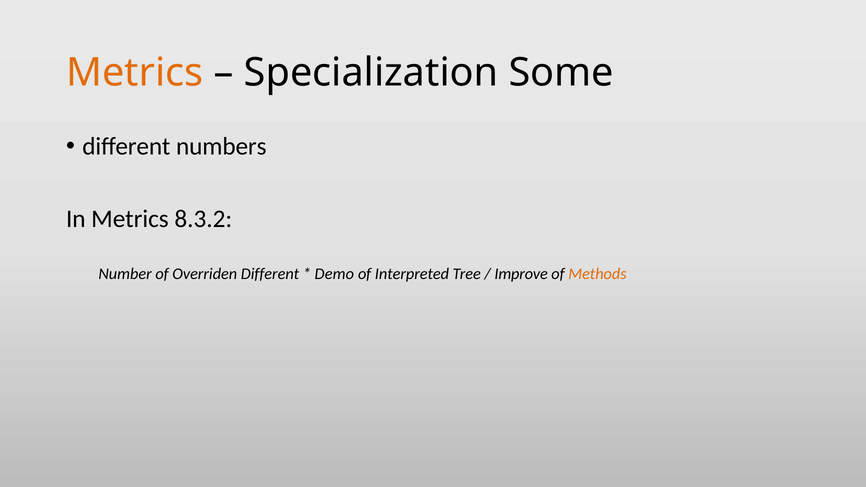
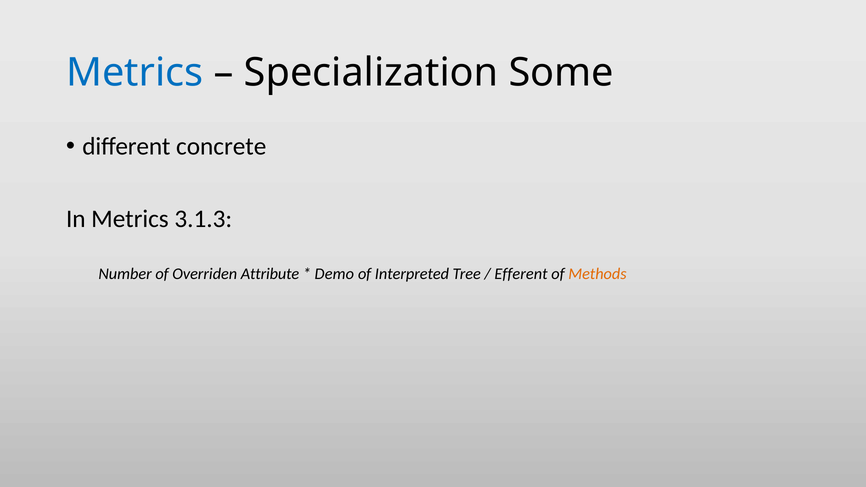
Metrics colour: orange -> blue (135, 73)
numbers: numbers -> concrete (221, 146)
8.3.2: 8.3.2 -> 3.1.3 (203, 219)
Overriden Different: Different -> Attribute (270, 274)
Improve: Improve -> Efferent (521, 274)
